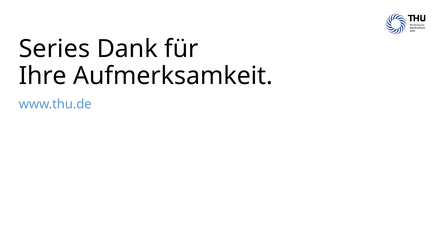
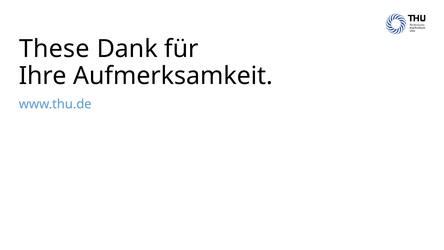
Series: Series -> These (54, 49)
